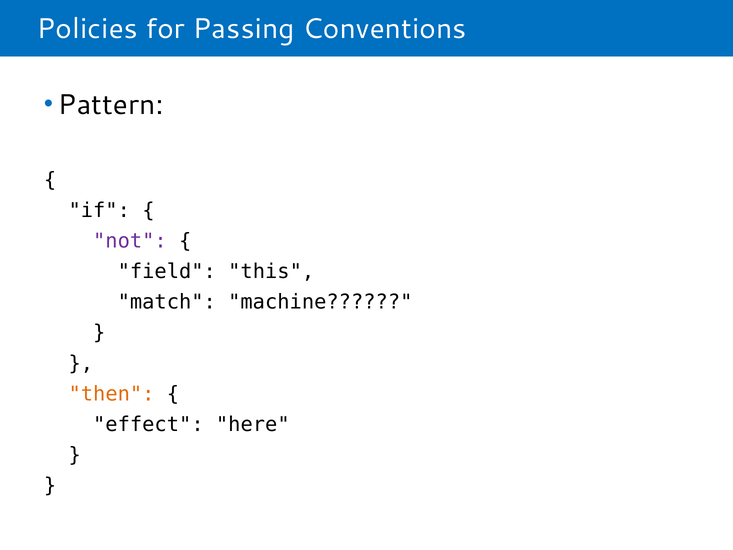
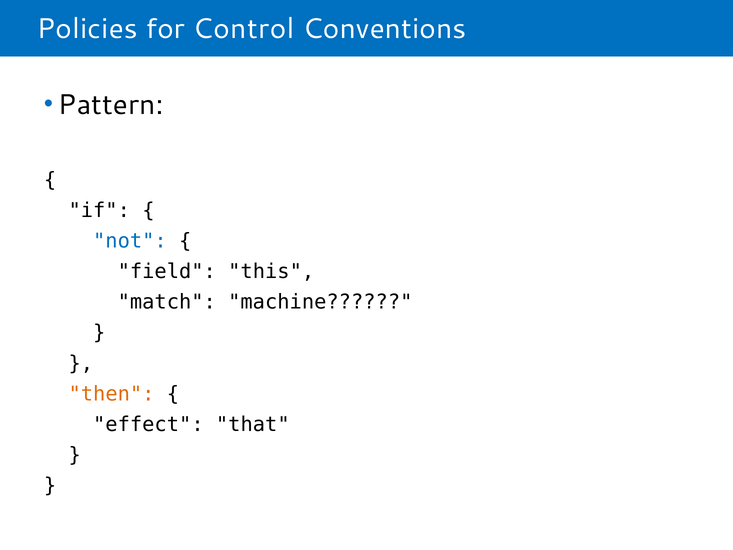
Passing: Passing -> Control (244, 29)
not colour: purple -> blue (130, 241)
here: here -> that (253, 424)
